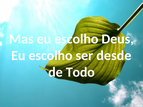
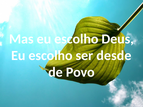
Todo: Todo -> Povo (80, 72)
